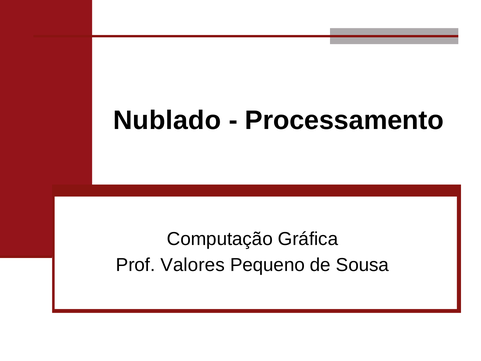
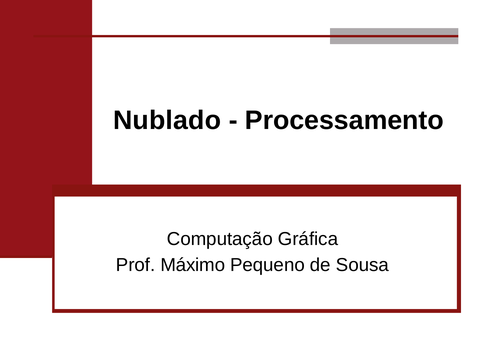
Valores: Valores -> Máximo (193, 265)
